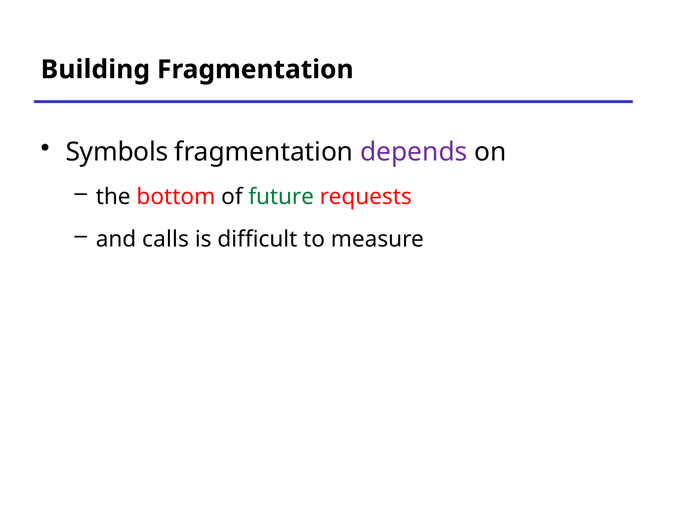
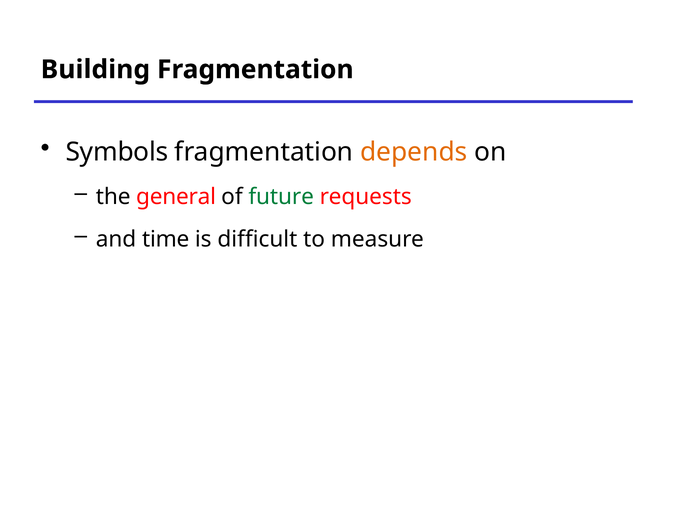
depends colour: purple -> orange (414, 152)
bottom: bottom -> general (176, 197)
calls: calls -> time (166, 239)
